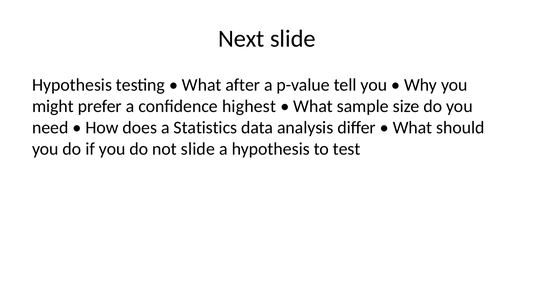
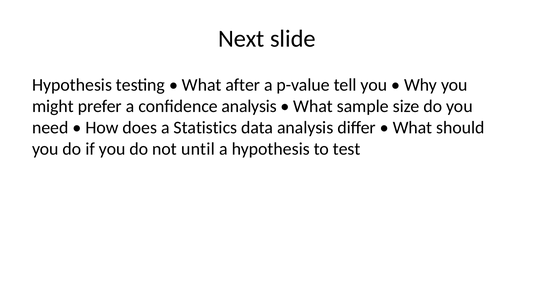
confidence highest: highest -> analysis (249, 106)
not slide: slide -> until (198, 149)
